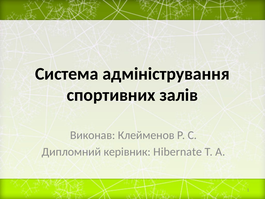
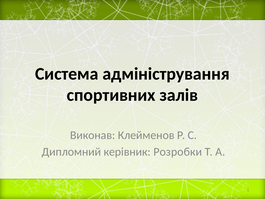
Hibernate: Hibernate -> Розробки (178, 152)
